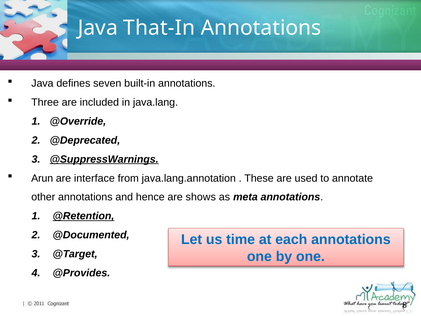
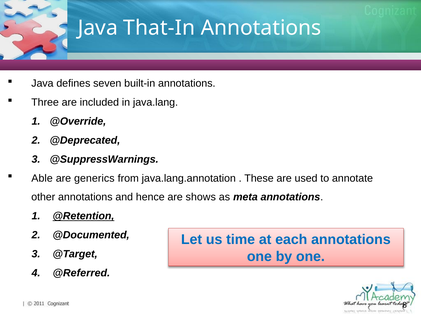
@SuppressWarnings underline: present -> none (104, 159)
Arun: Arun -> Able (42, 178)
interface: interface -> generics (94, 178)
@Provides: @Provides -> @Referred (81, 273)
